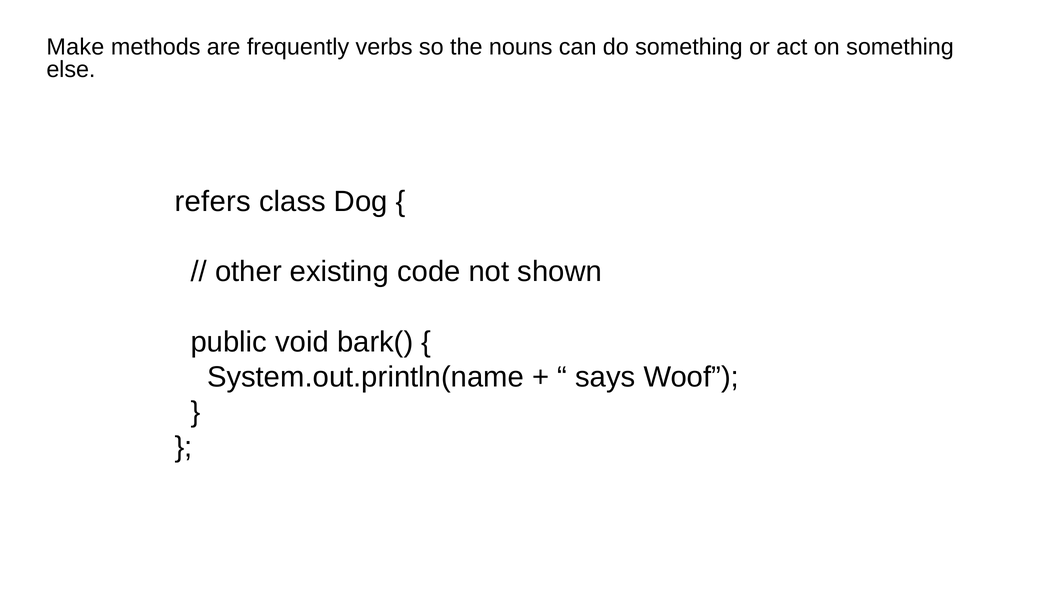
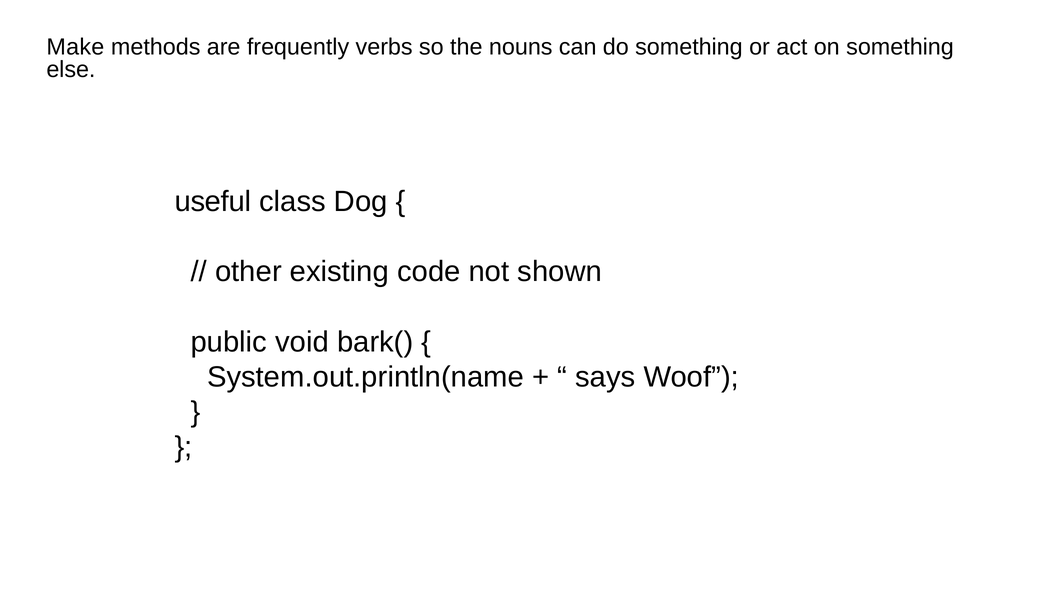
refers: refers -> useful (213, 201)
